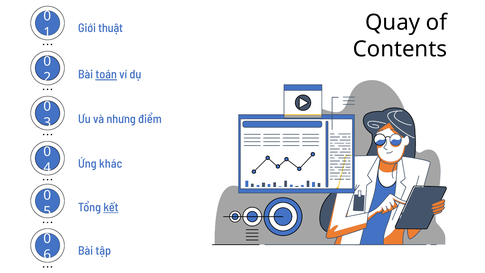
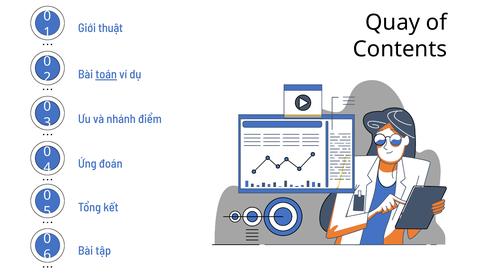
nhưng: nhưng -> nhánh (121, 119)
khác: khác -> đoán (111, 164)
kết underline: present -> none (111, 207)
